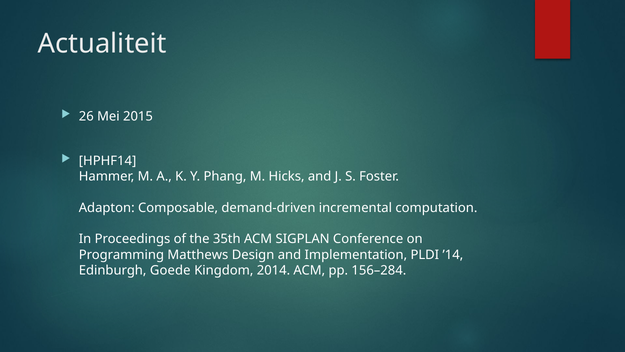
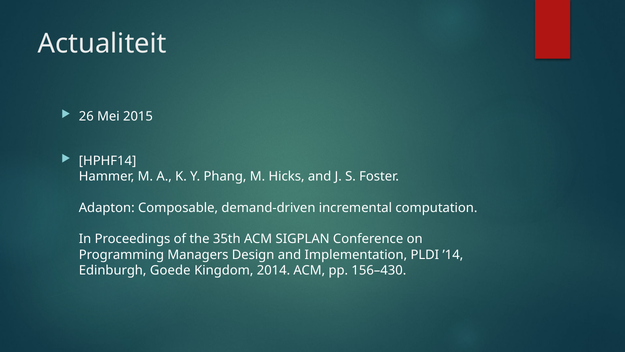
Matthews: Matthews -> Managers (198, 254)
156–284: 156–284 -> 156–430 (379, 270)
